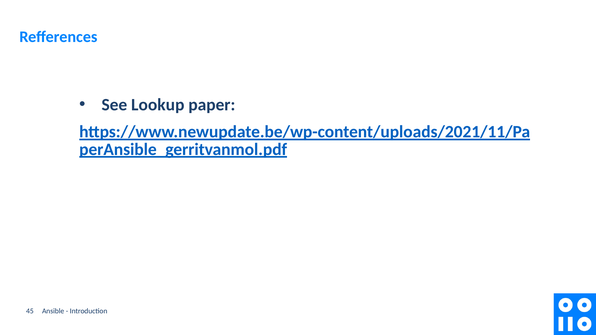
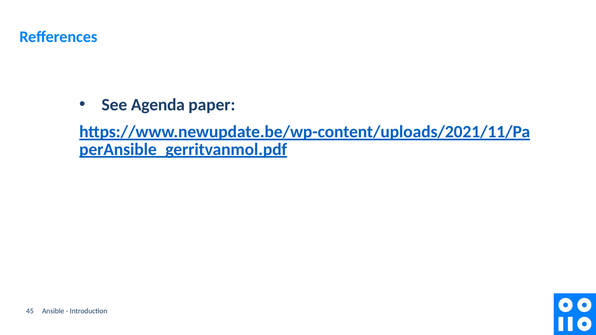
Lookup: Lookup -> Agenda (158, 105)
